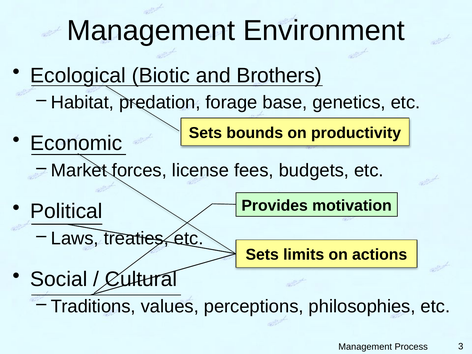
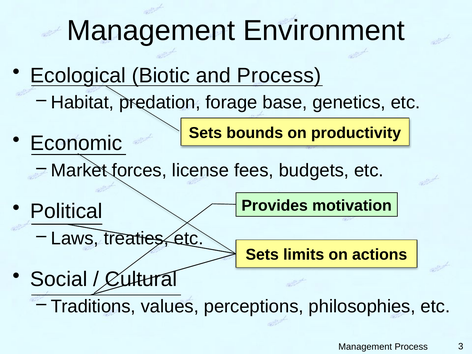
and Brothers: Brothers -> Process (279, 75)
